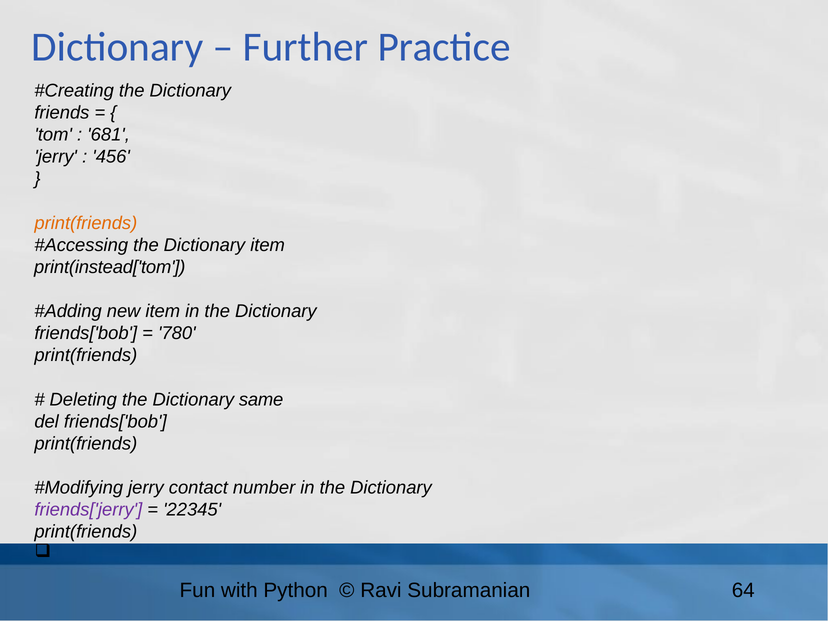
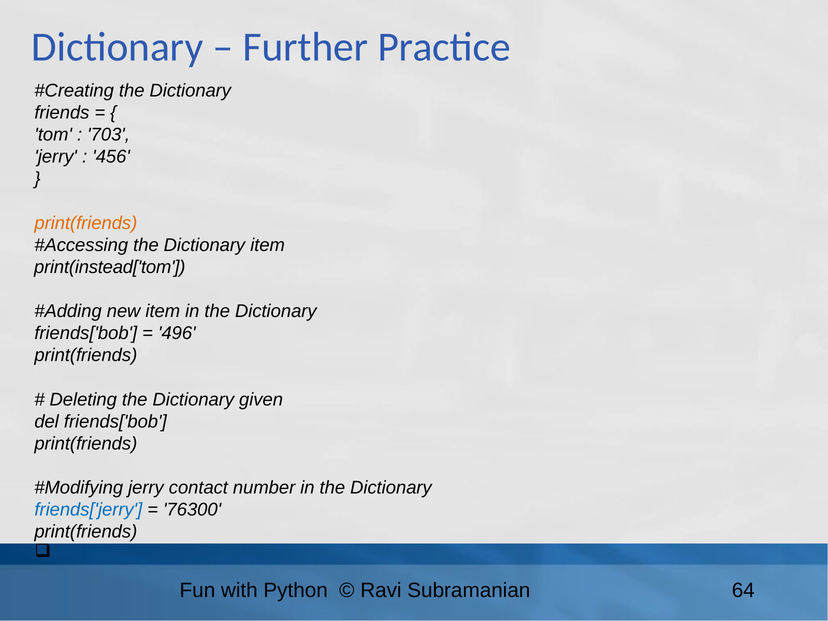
681: 681 -> 703 (109, 135)
780: 780 -> 496 (177, 333)
same: same -> given (261, 399)
friends['jerry colour: purple -> blue (88, 510)
22345: 22345 -> 76300 (192, 510)
